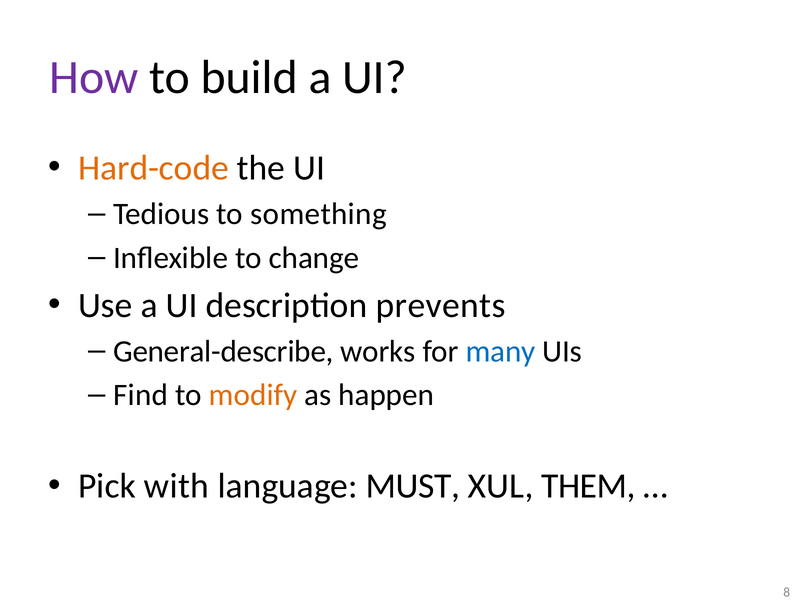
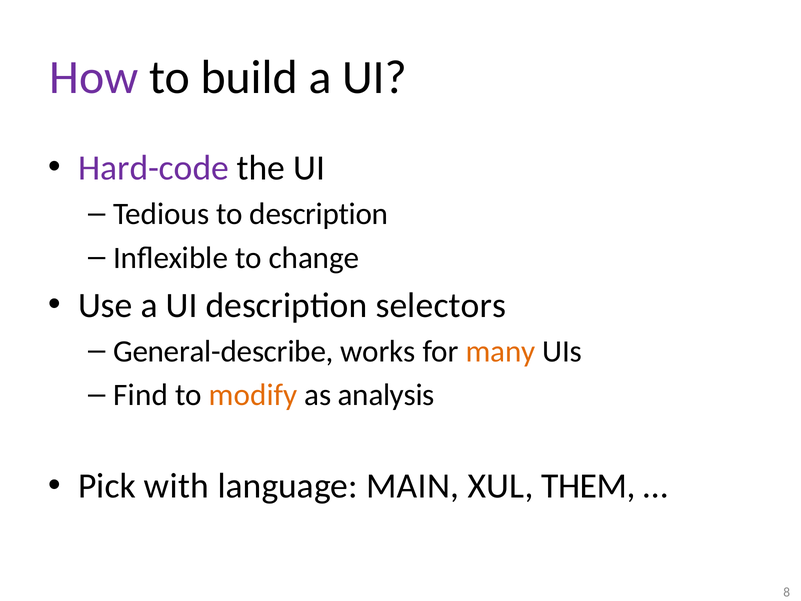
Hard-code colour: orange -> purple (153, 168)
to something: something -> description (319, 214)
prevents: prevents -> selectors (441, 305)
many colour: blue -> orange (501, 351)
happen: happen -> analysis (386, 395)
MUST: MUST -> MAIN (413, 486)
